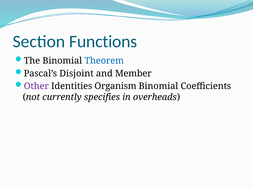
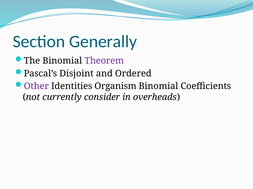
Functions: Functions -> Generally (103, 42)
Theorem colour: blue -> purple (104, 61)
Member: Member -> Ordered (133, 74)
specifies: specifies -> consider (102, 97)
